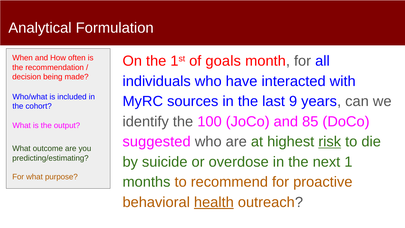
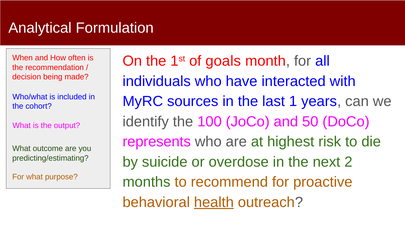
9: 9 -> 1 (293, 101)
85: 85 -> 50 (310, 121)
suggested: suggested -> represents (157, 142)
risk underline: present -> none (330, 142)
1: 1 -> 2 (348, 162)
